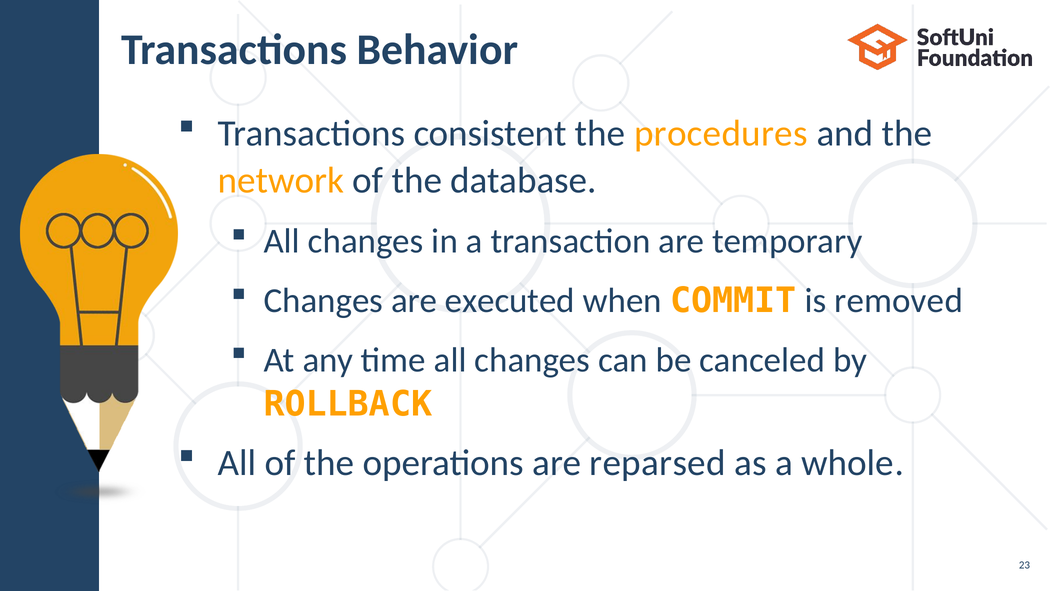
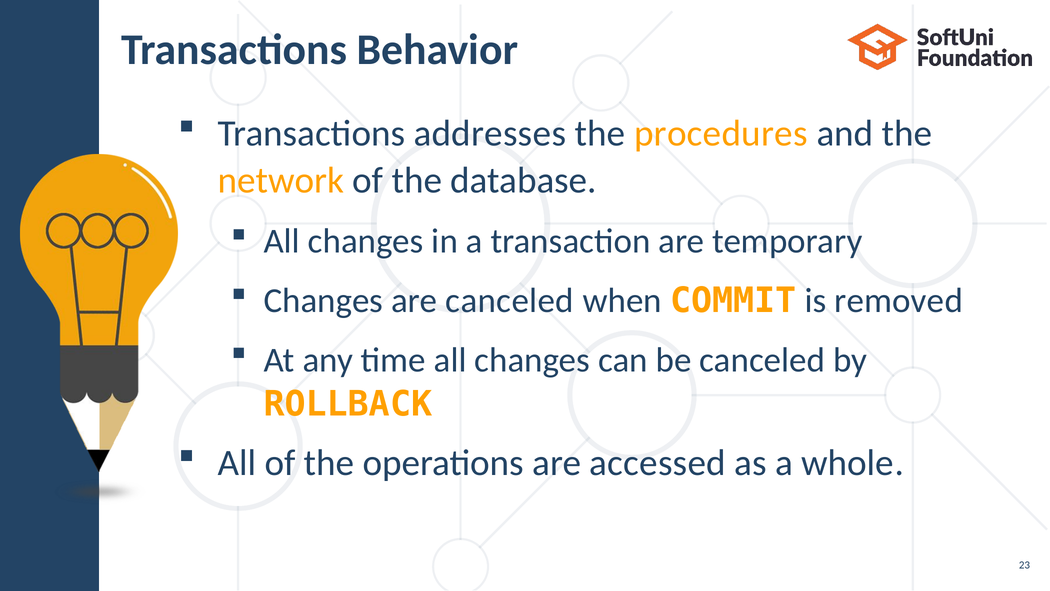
consistent: consistent -> addresses (490, 134)
are executed: executed -> canceled (510, 300)
reparsed: reparsed -> accessed (658, 463)
